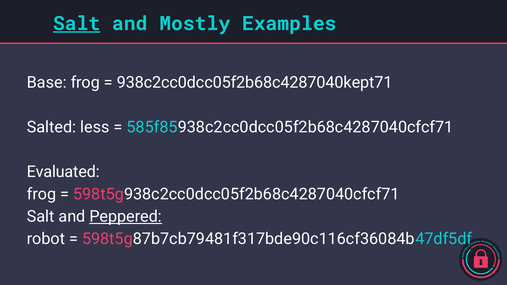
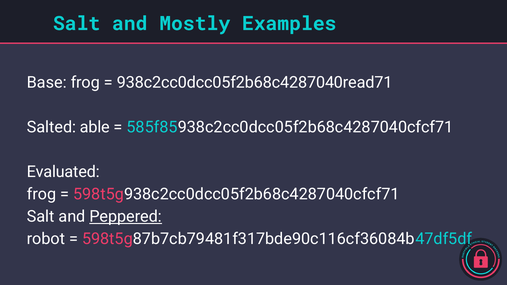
Salt underline: present -> none (77, 24)
938c2cc0dcc05f2b68c4287040kept71: 938c2cc0dcc05f2b68c4287040kept71 -> 938c2cc0dcc05f2b68c4287040read71 (255, 83)
less: less -> able (95, 127)
